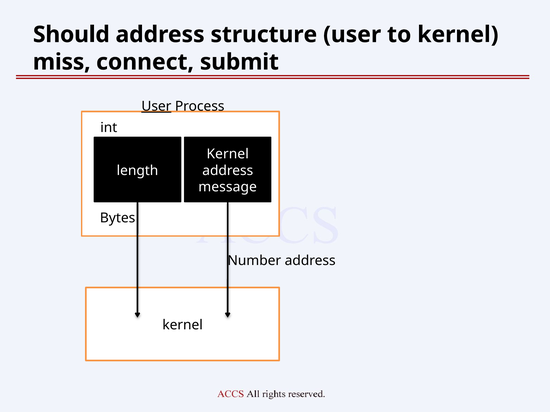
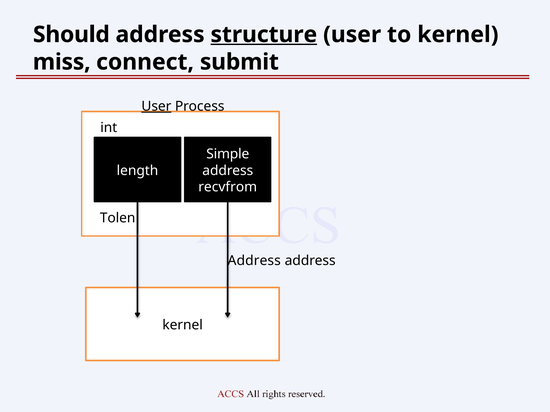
structure underline: none -> present (264, 35)
Kernel: Kernel -> Simple (228, 154)
message: message -> recvfrom (228, 187)
Bytes: Bytes -> Tolen (118, 218)
Number: Number -> Address (254, 261)
